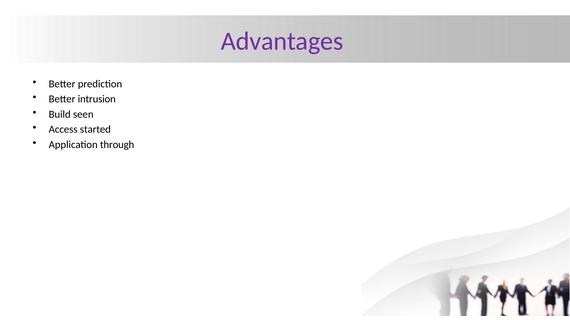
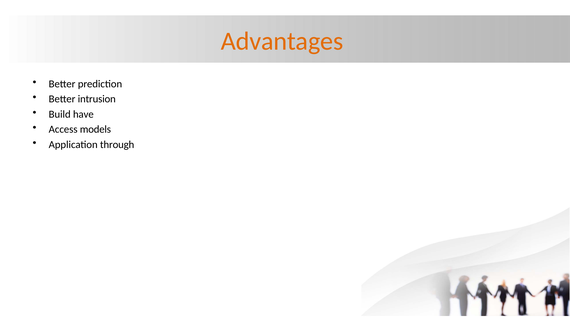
Advantages colour: purple -> orange (282, 41)
seen: seen -> have (83, 114)
started: started -> models (95, 130)
